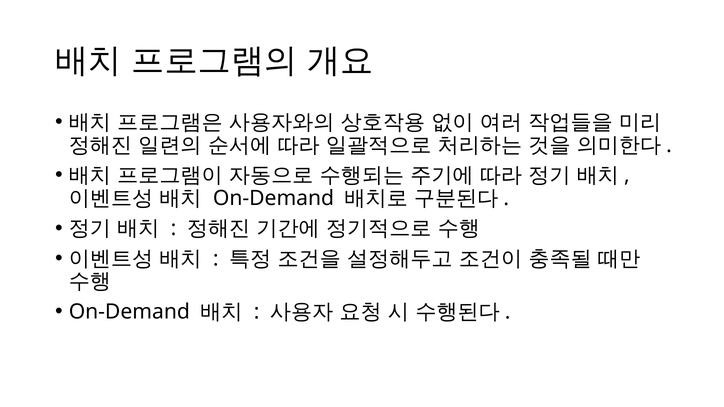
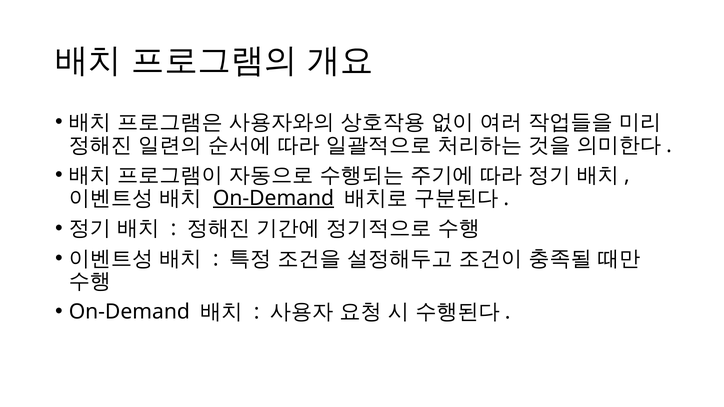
On-Demand underline: none -> present (274, 198)
